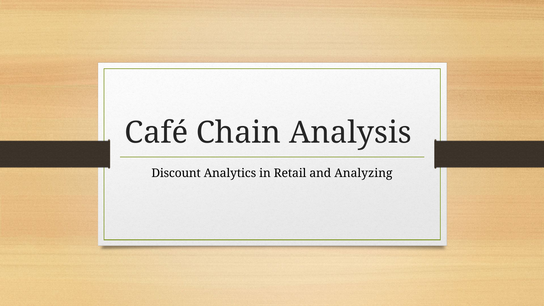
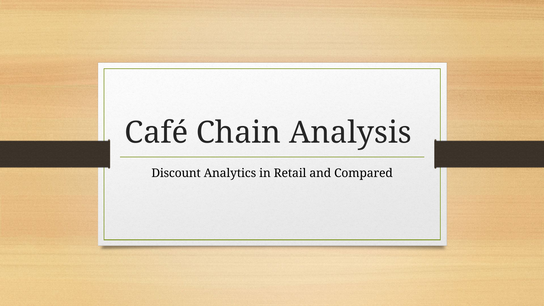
Analyzing: Analyzing -> Compared (363, 173)
